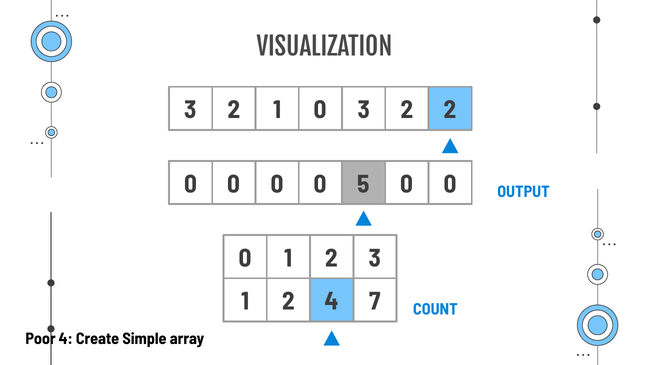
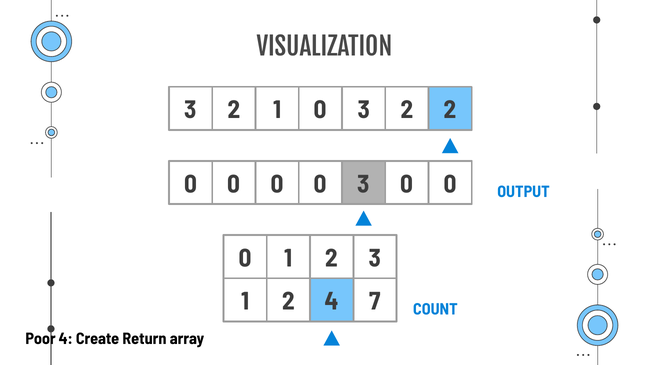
0 0 5: 5 -> 3 (364, 184)
Simple: Simple -> Return (144, 339)
